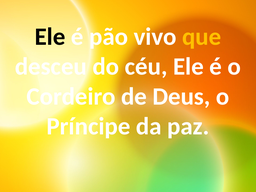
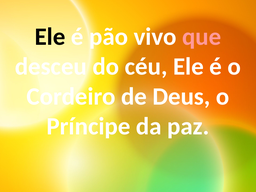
que colour: yellow -> pink (202, 37)
